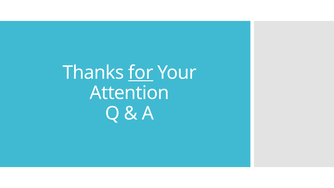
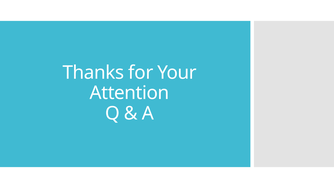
for underline: present -> none (141, 73)
